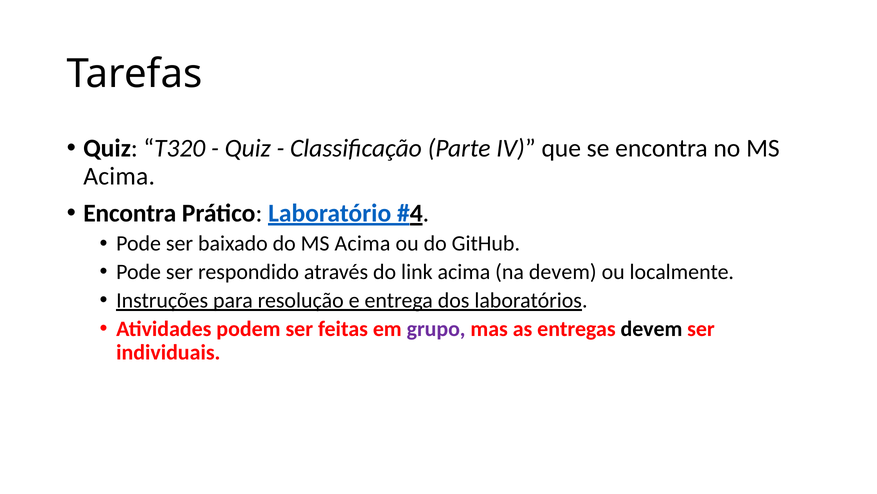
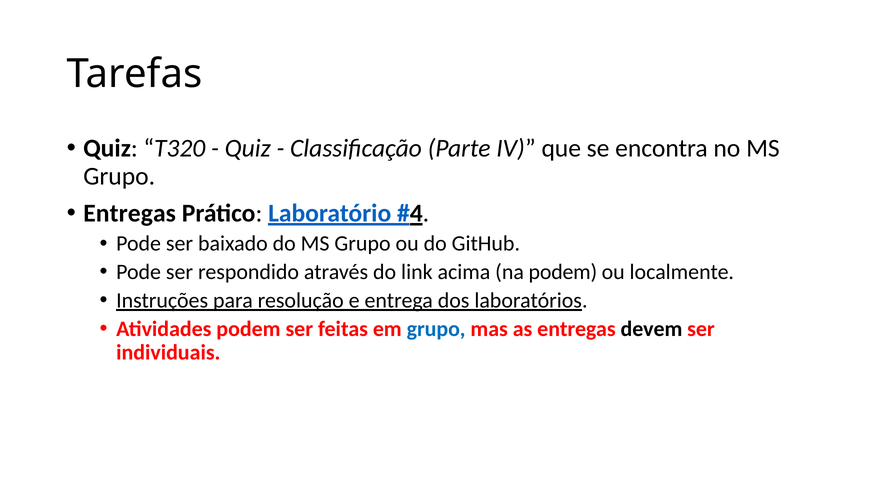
Acima: Acima -> Grupo (119, 176)
Encontra: Encontra -> Entregas (130, 213)
do MS Acima: Acima -> Grupo (363, 243)
na devem: devem -> podem (563, 272)
grupo colour: purple -> blue (436, 328)
